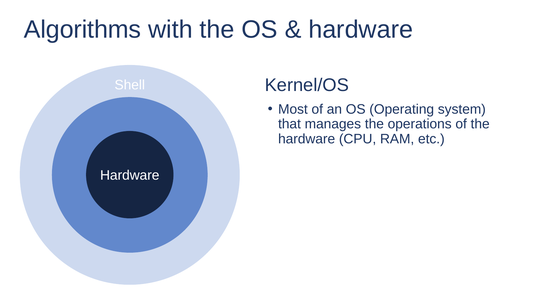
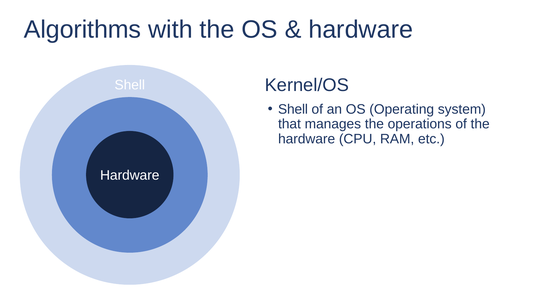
Most: Most -> Shell (293, 109)
